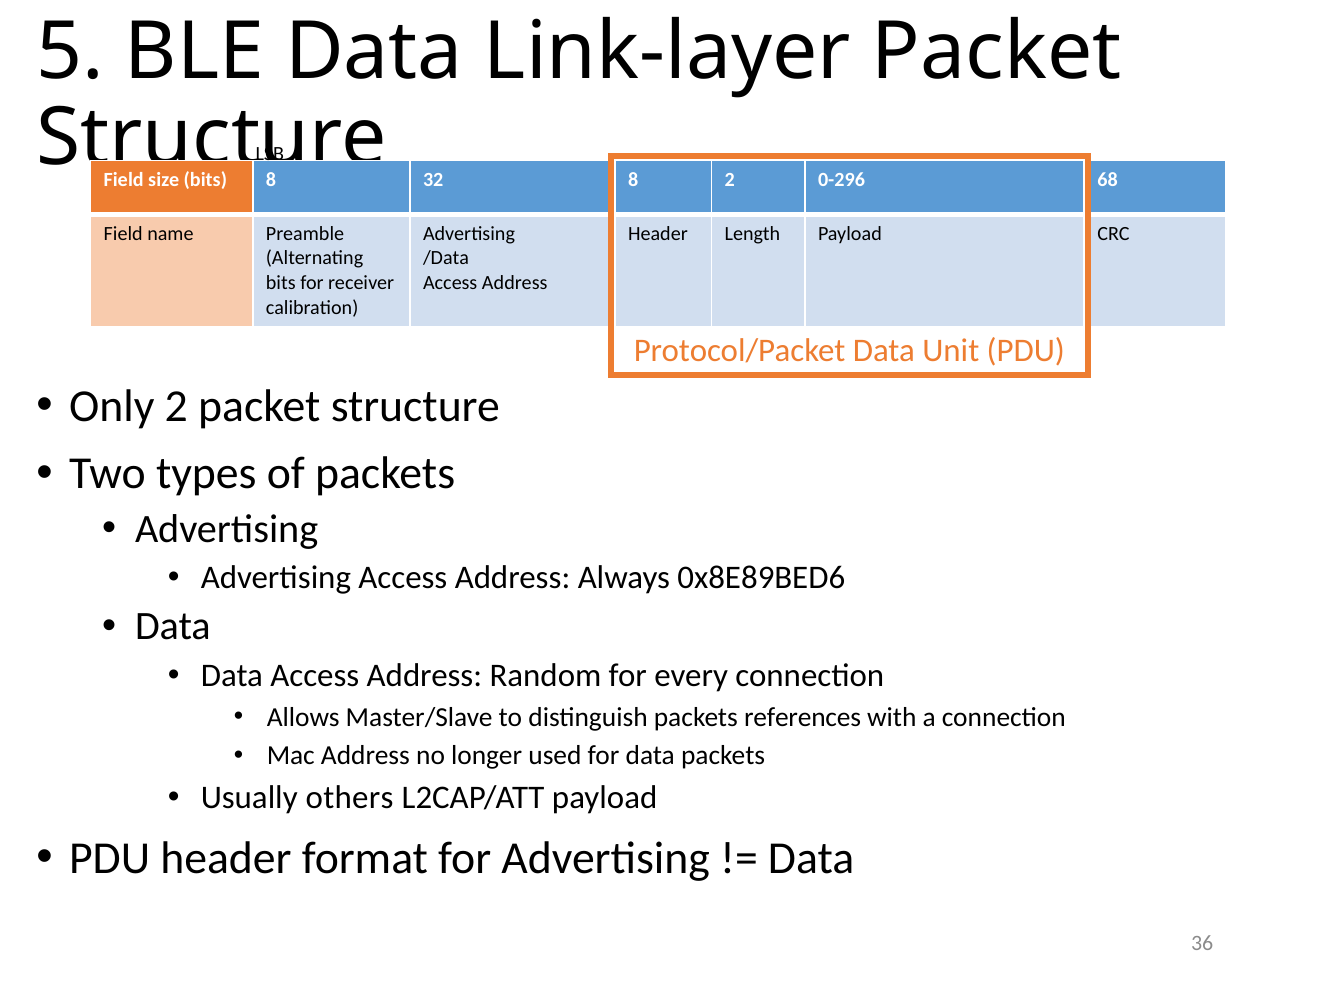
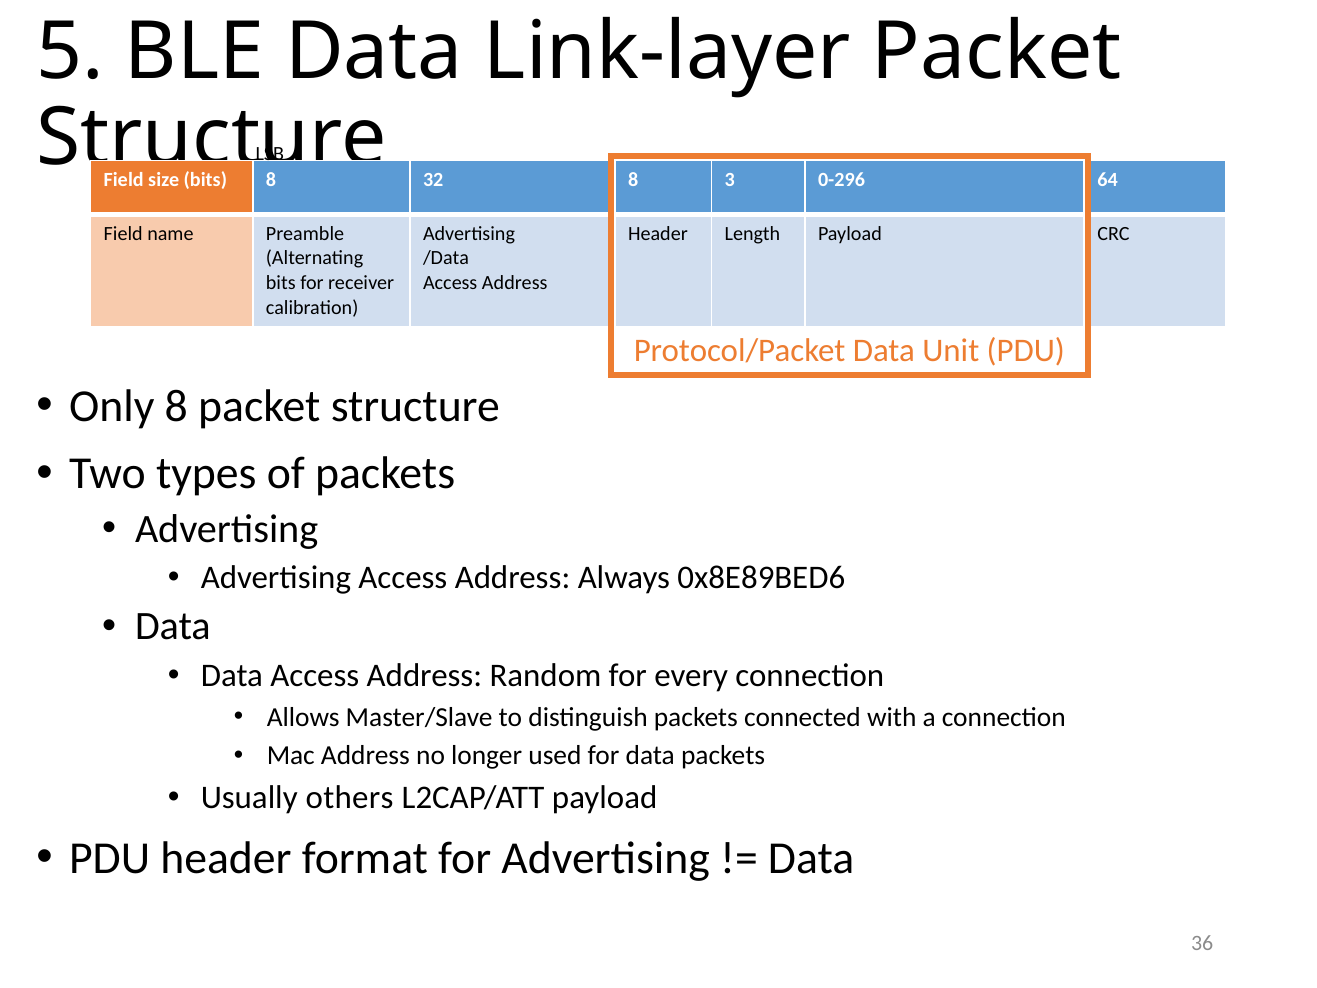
8 2: 2 -> 3 (730, 180)
68: 68 -> 64 (1108, 180)
Only 2: 2 -> 8 (176, 406)
references: references -> connected (802, 717)
